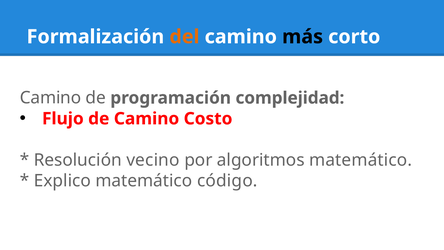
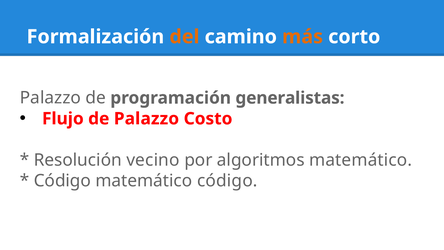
más colour: black -> orange (303, 37)
Camino: Camino -> Palazzo (50, 98)
complejidad: complejidad -> generalistas (290, 98)
de Camino: Camino -> Palazzo (146, 119)
Explico: Explico -> Código (62, 181)
